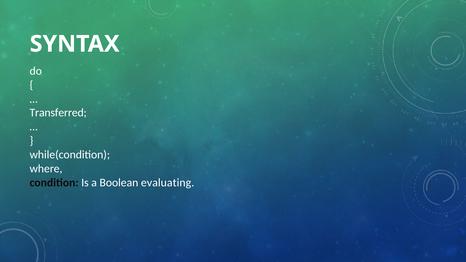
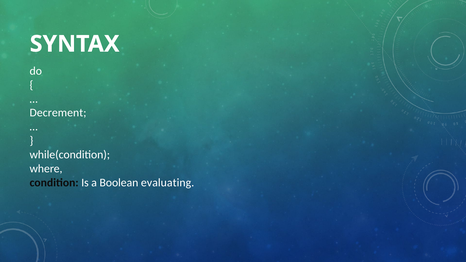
Transferred: Transferred -> Decrement (58, 113)
